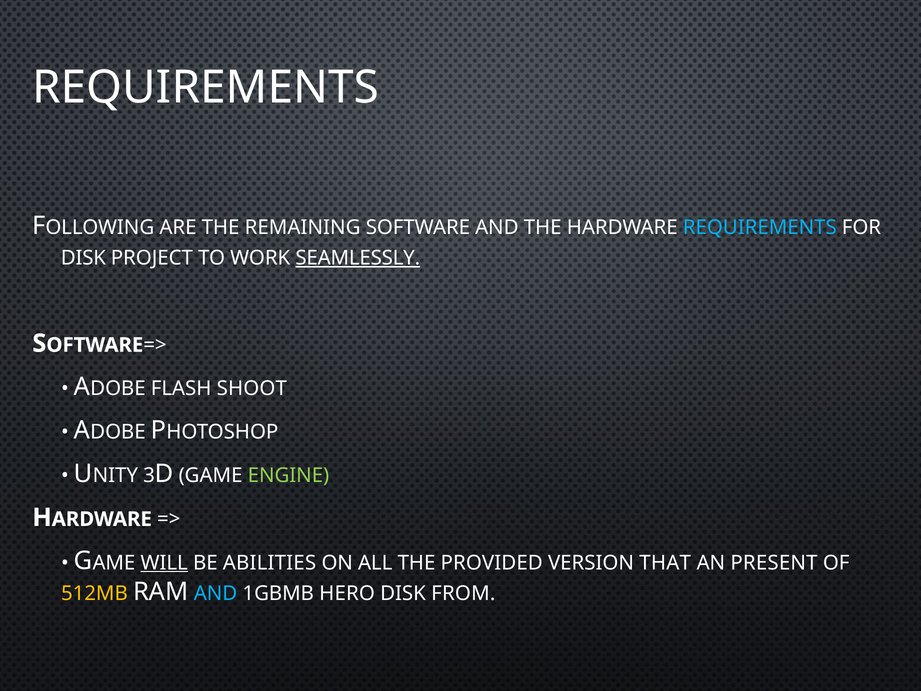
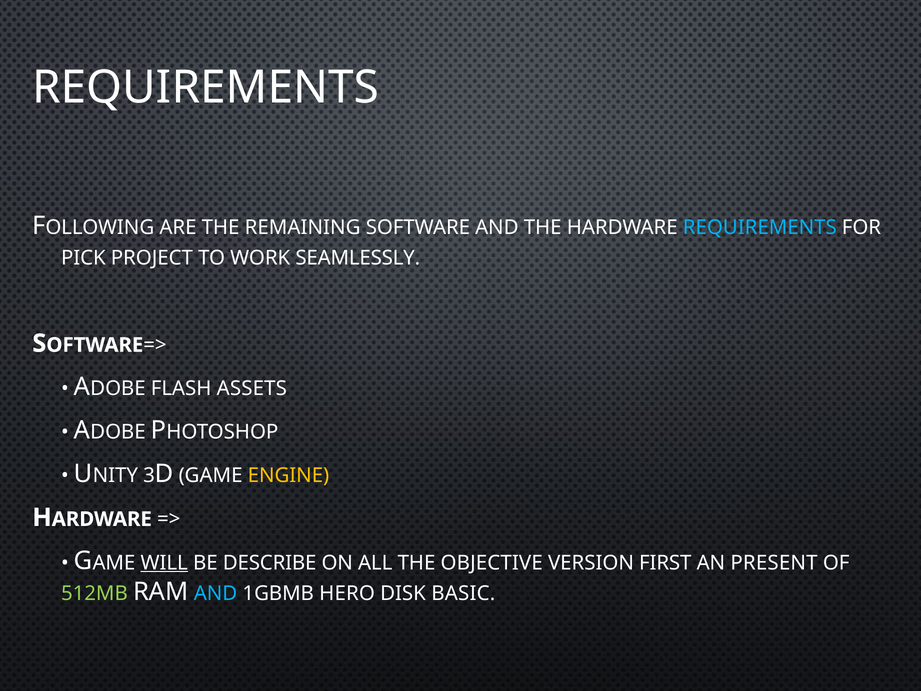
DISK: DISK -> PICK (83, 258)
SEAMLESSLY underline: present -> none (358, 258)
SHOOT: SHOOT -> ASSETS (252, 388)
ENGINE colour: light green -> yellow (288, 476)
ABILITIES: ABILITIES -> DESCRIBE (270, 563)
PROVIDED: PROVIDED -> OBJECTIVE (492, 563)
THAT: THAT -> FIRST (665, 563)
512MB colour: yellow -> light green (94, 593)
FROM: FROM -> BASIC (463, 593)
